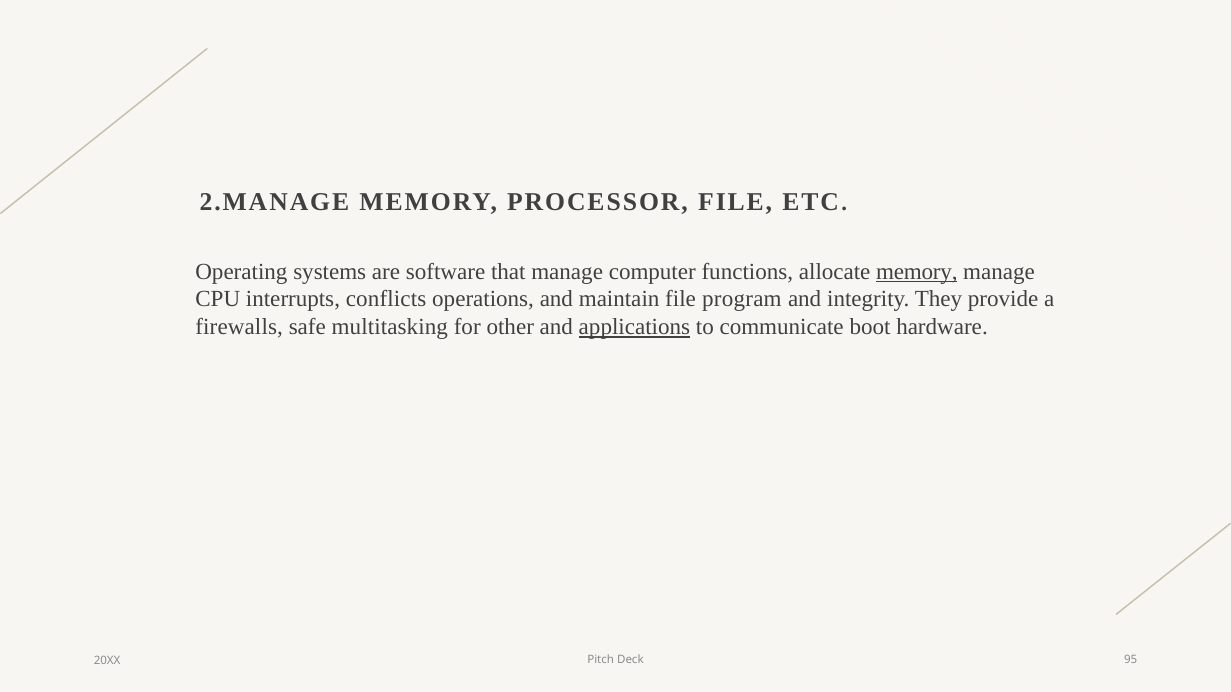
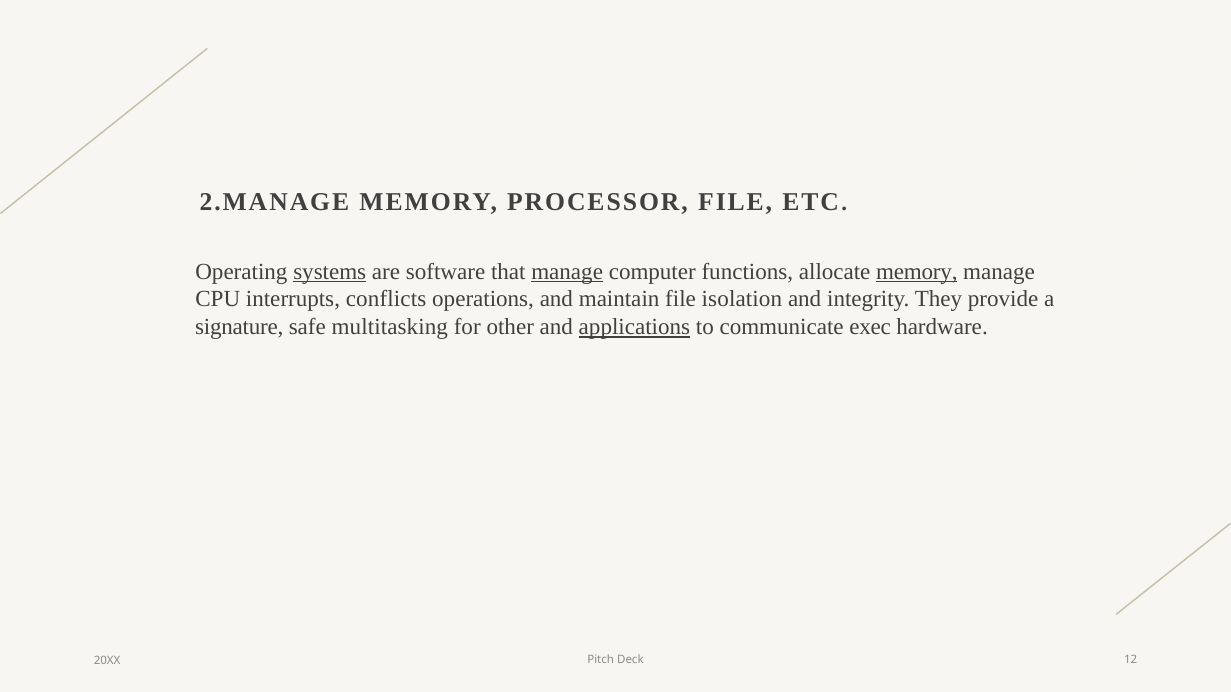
systems underline: none -> present (330, 272)
manage underline: none -> present (567, 272)
program: program -> isolation (742, 299)
firewalls: firewalls -> signature (239, 327)
boot: boot -> exec (870, 327)
95: 95 -> 12 (1131, 660)
